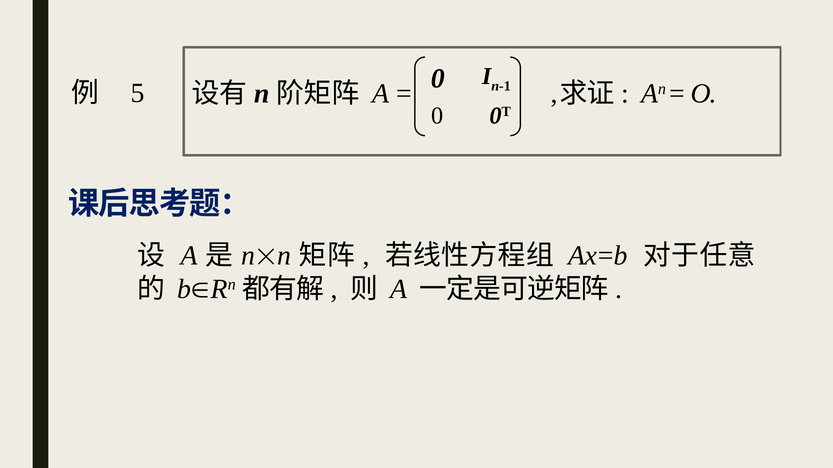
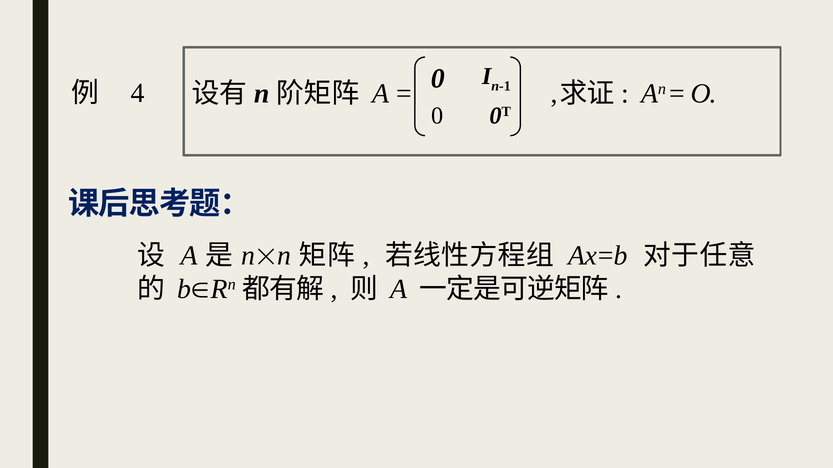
5: 5 -> 4 (138, 93)
